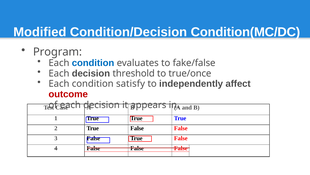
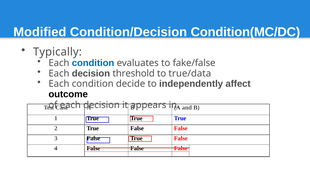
Program: Program -> Typically (57, 52)
true/once: true/once -> true/data (190, 73)
satisfy: satisfy -> decide (131, 84)
outcome colour: red -> black (68, 94)
